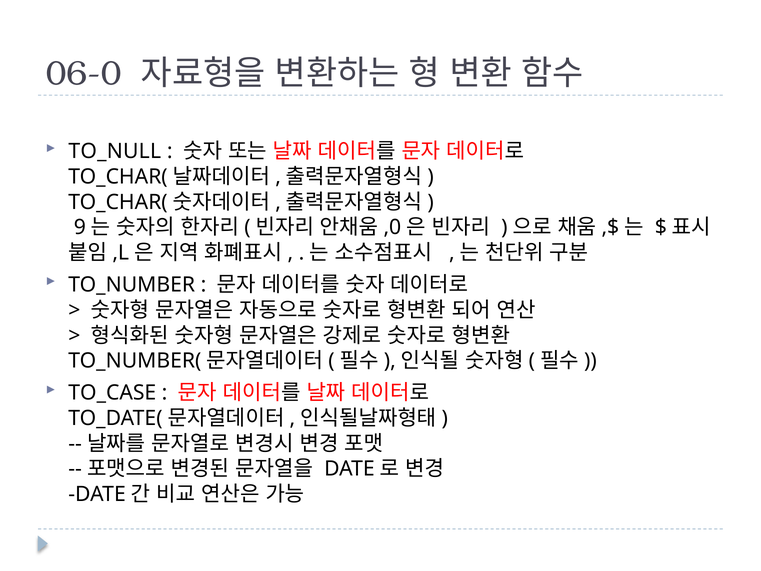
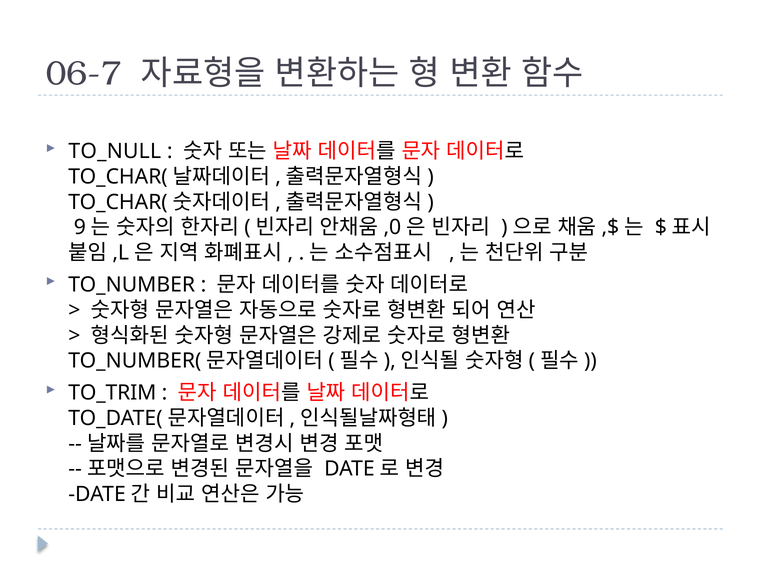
06-0: 06-0 -> 06-7 (84, 73)
TO_CASE: TO_CASE -> TO_TRIM (112, 393)
